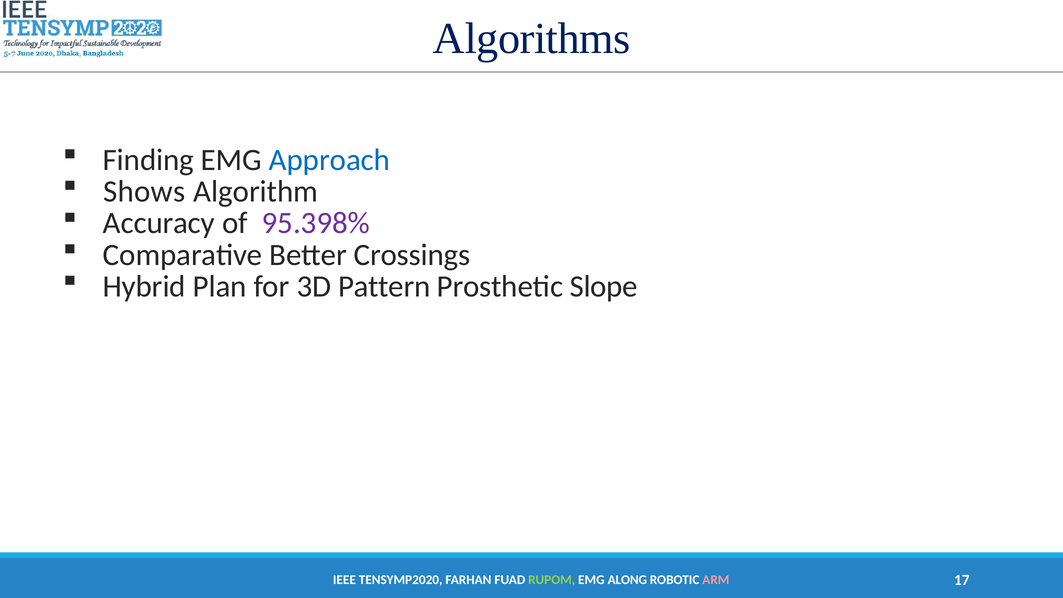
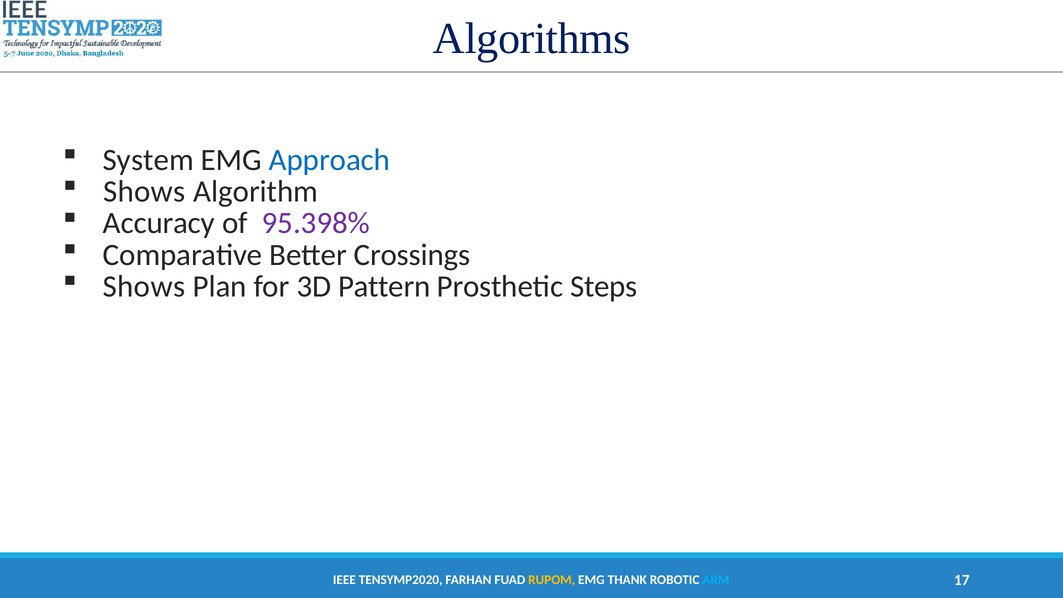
Finding: Finding -> System (148, 160)
Hybrid: Hybrid -> Shows (144, 287)
Slope: Slope -> Steps (604, 287)
RUPOM colour: light green -> yellow (552, 580)
ALONG: ALONG -> THANK (627, 580)
ARM colour: pink -> light blue (716, 580)
